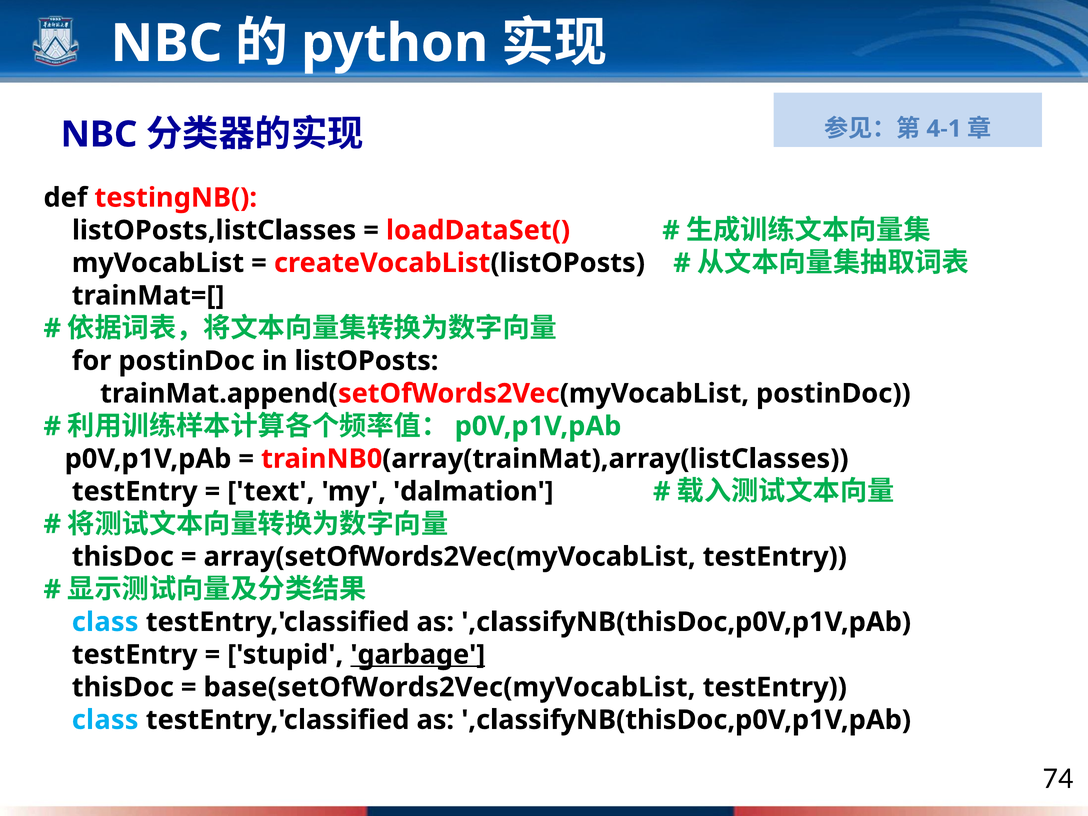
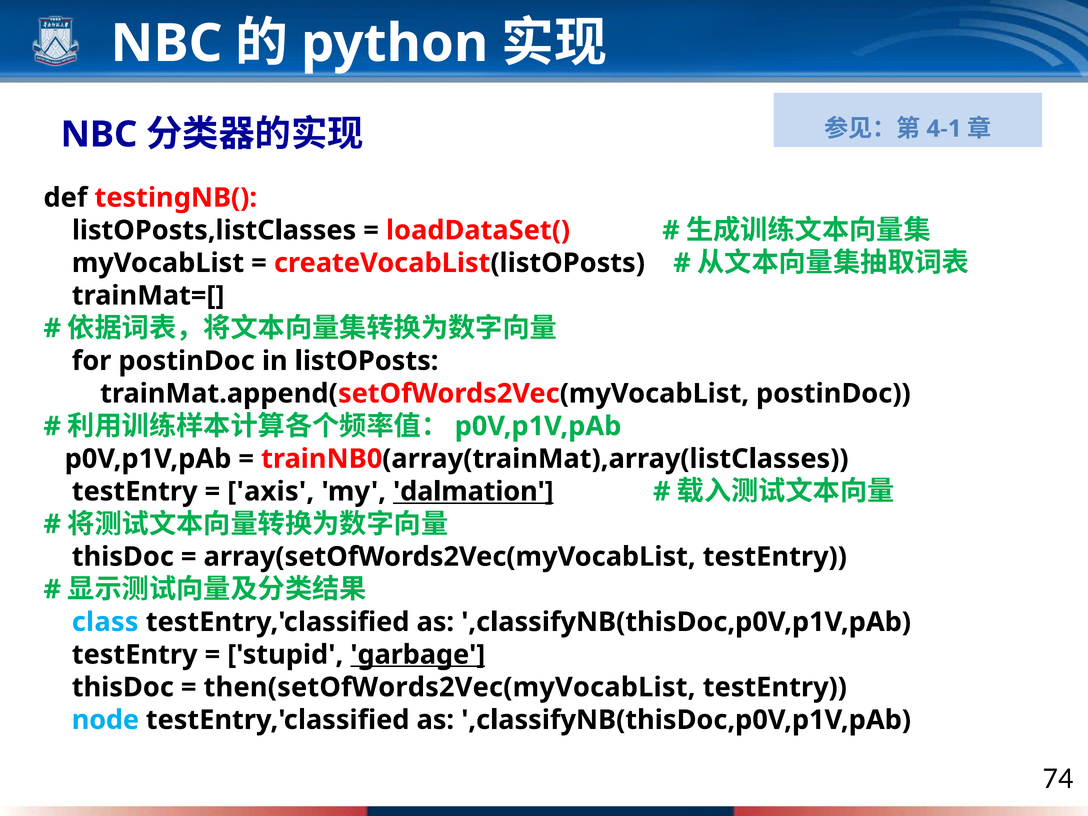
text: text -> axis (271, 491)
dalmation underline: none -> present (473, 491)
base(setOfWords2Vec(myVocabList: base(setOfWords2Vec(myVocabList -> then(setOfWords2Vec(myVocabList (450, 687)
class: class -> node (105, 720)
